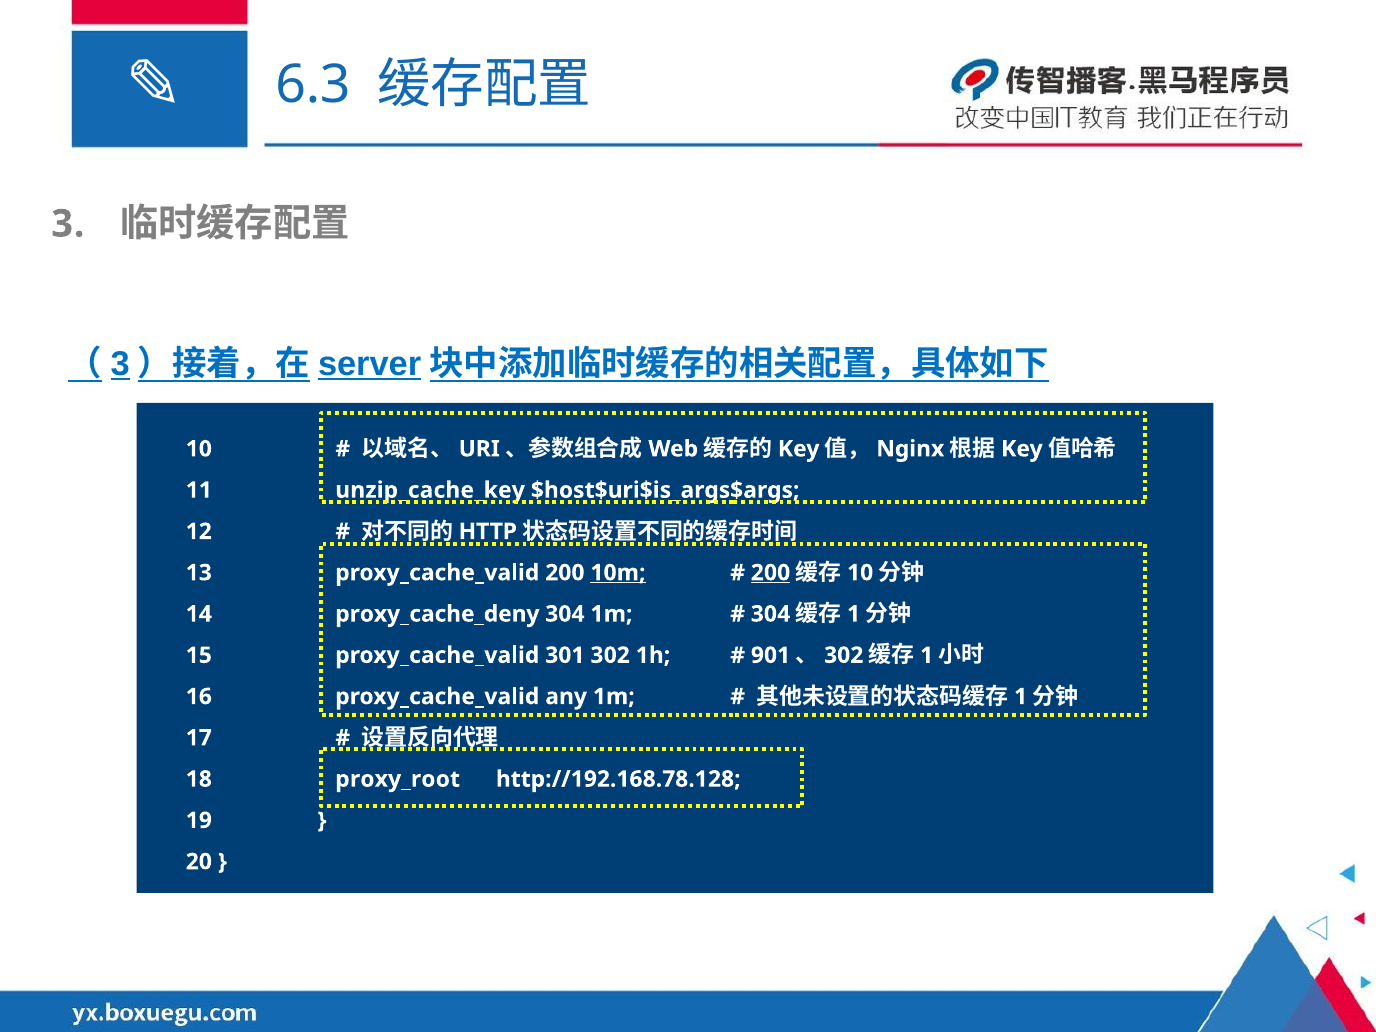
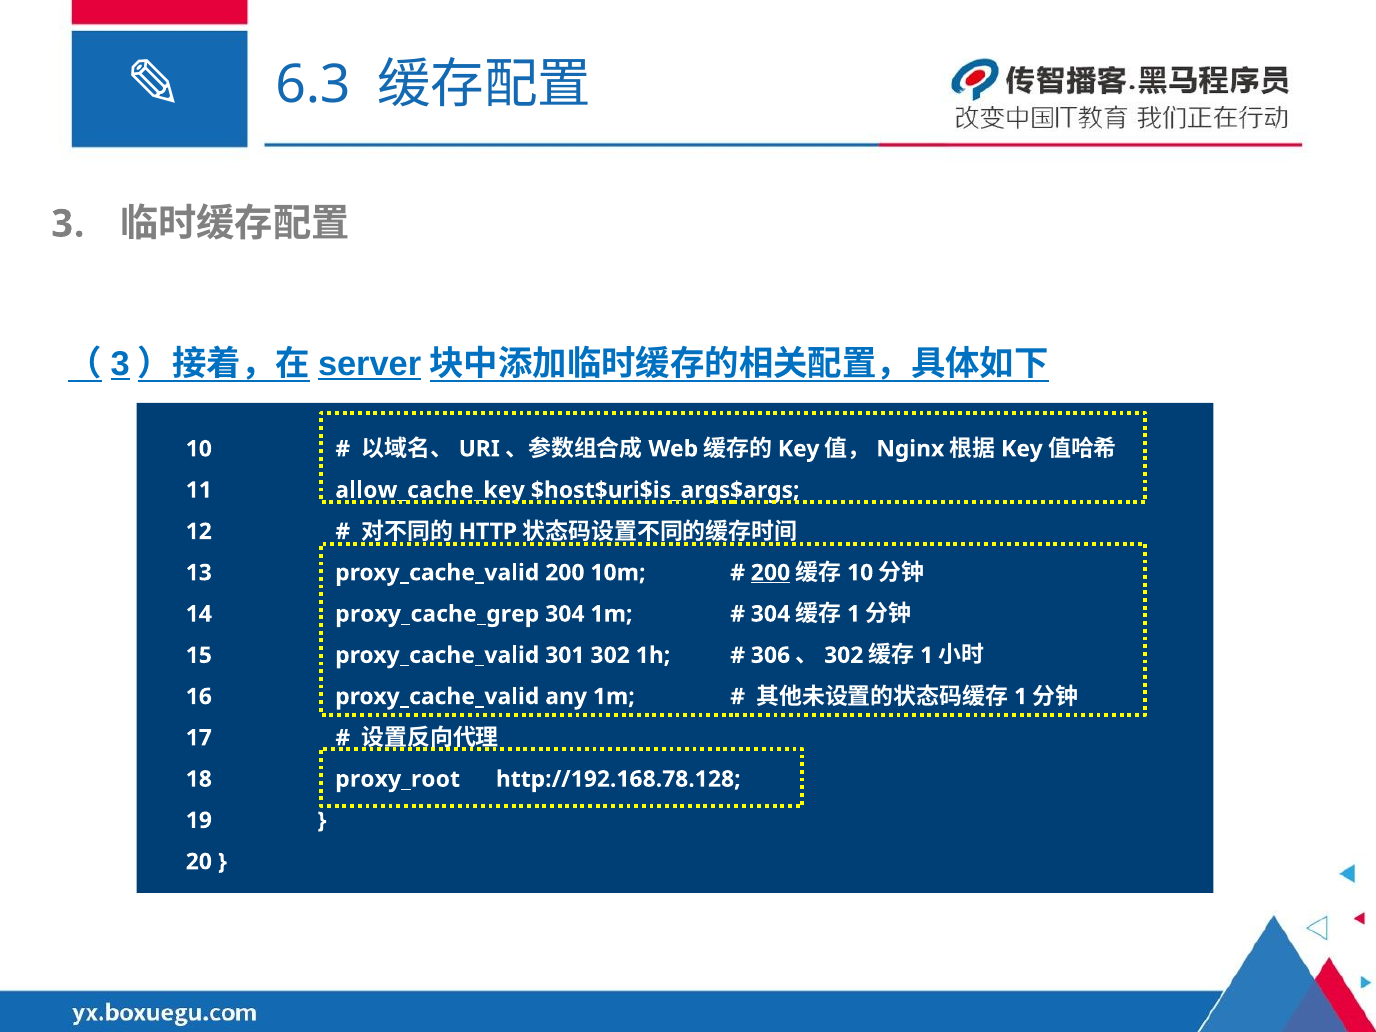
unzip_cache_key: unzip_cache_key -> allow_cache_key (430, 490)
10m underline: present -> none (618, 573)
proxy_cache_deny: proxy_cache_deny -> proxy_cache_grep (437, 614)
901: 901 -> 306 (771, 655)
